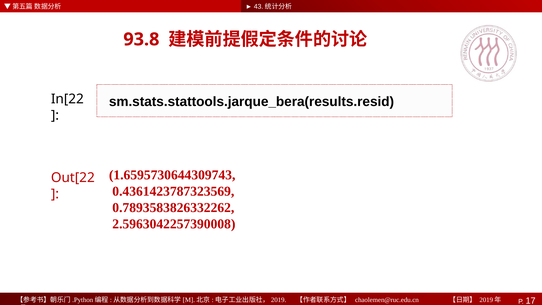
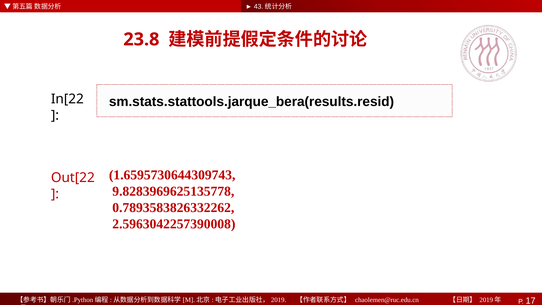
93.8: 93.8 -> 23.8 (141, 39)
0.4361423787323569: 0.4361423787323569 -> 9.8283969625135778 (173, 191)
